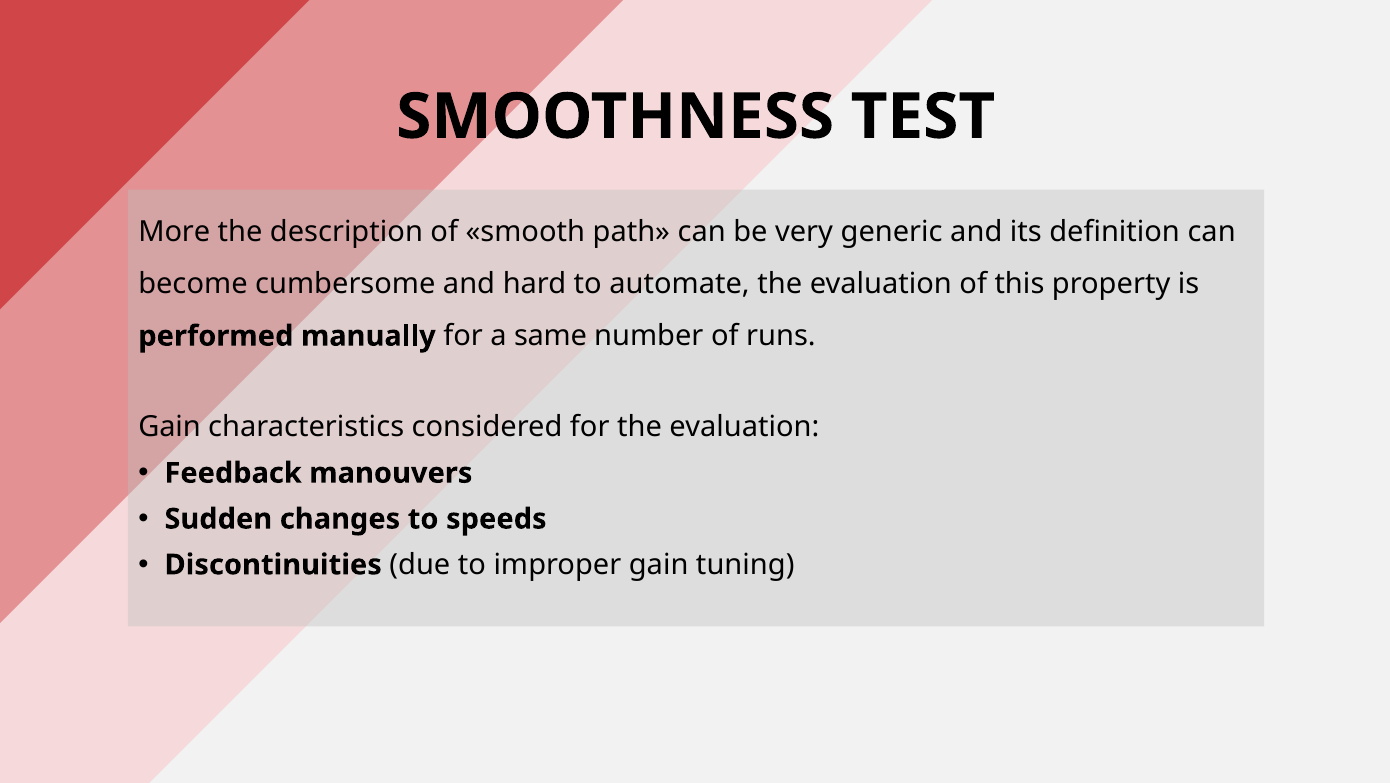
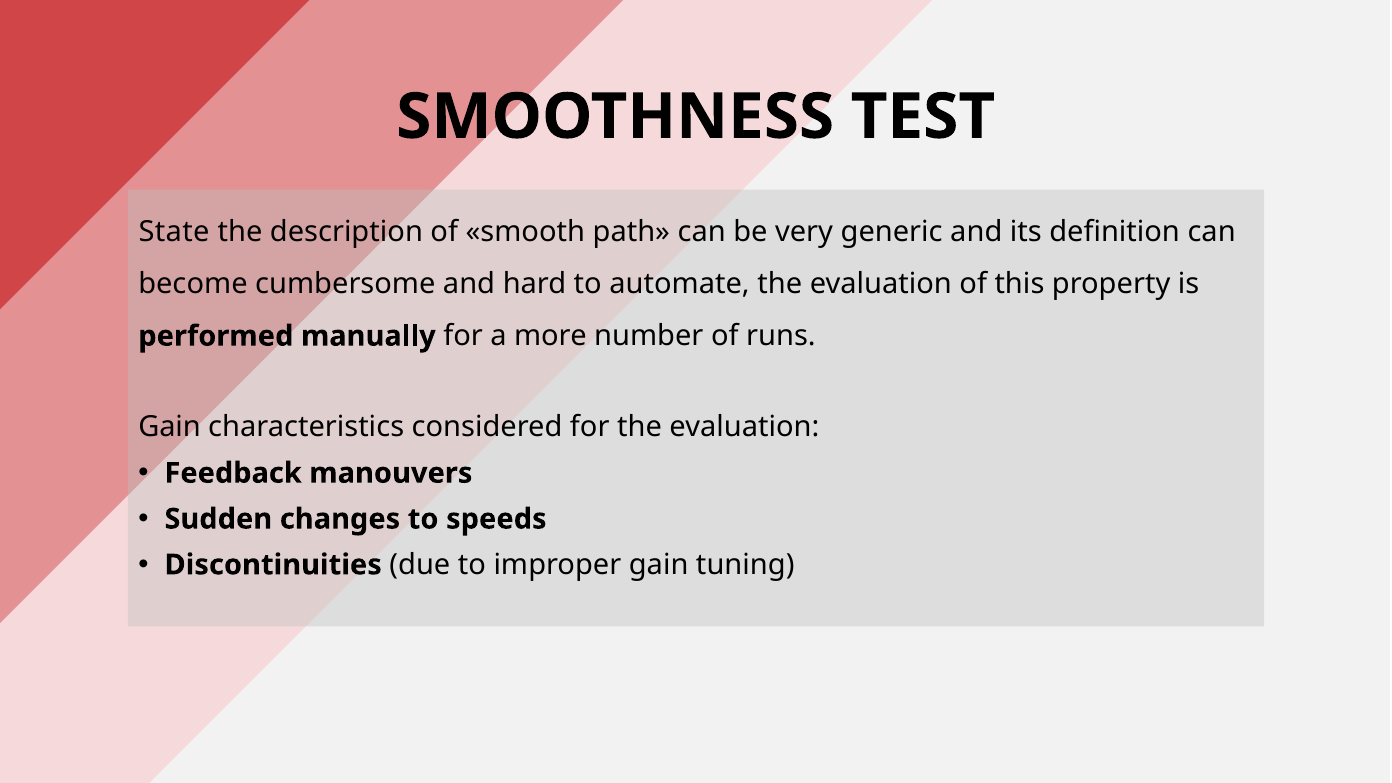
More: More -> State (174, 232)
same: same -> more (550, 336)
